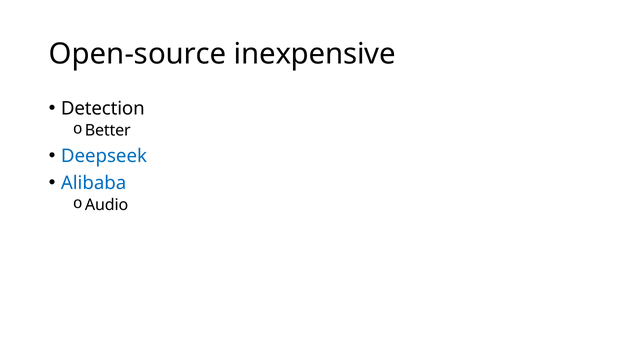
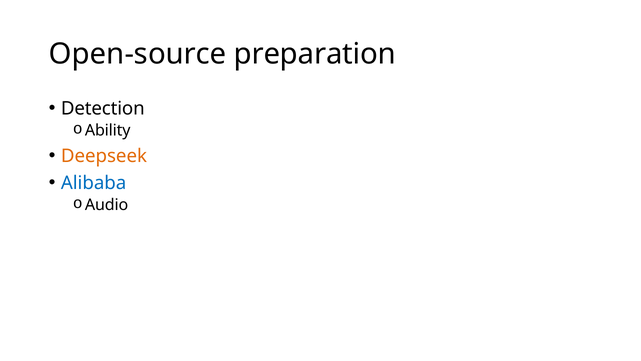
inexpensive: inexpensive -> preparation (315, 54)
Better: Better -> Ability (108, 130)
Deepseek colour: blue -> orange (104, 156)
